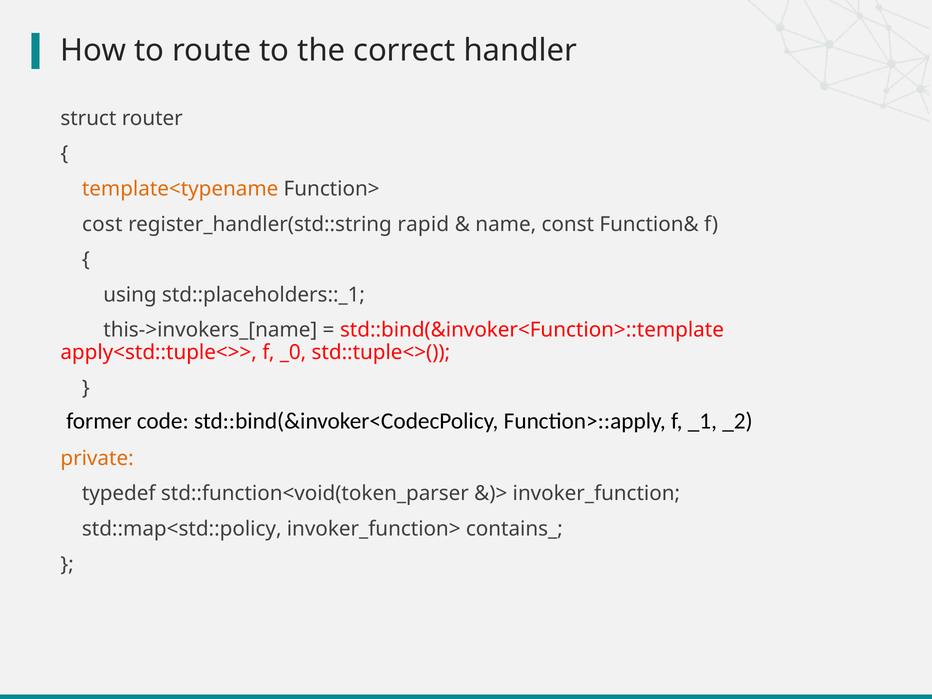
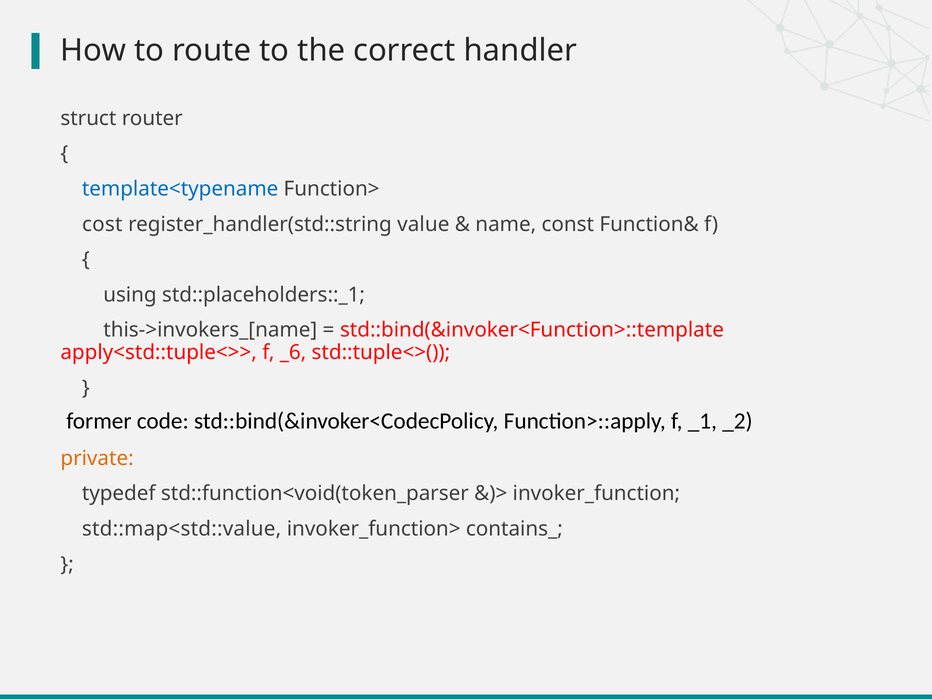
template<typename colour: orange -> blue (180, 189)
rapid: rapid -> value (423, 224)
_0: _0 -> _6 (293, 352)
std::map<std::policy: std::map<std::policy -> std::map<std::value (182, 529)
